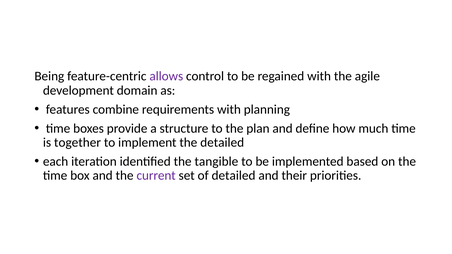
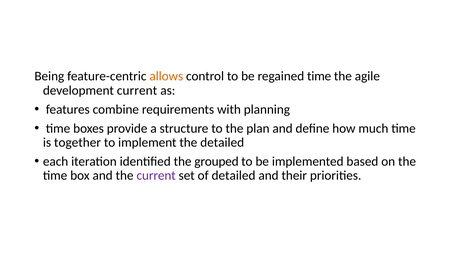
allows colour: purple -> orange (166, 76)
regained with: with -> time (319, 76)
development domain: domain -> current (137, 91)
tangible: tangible -> grouped (217, 162)
